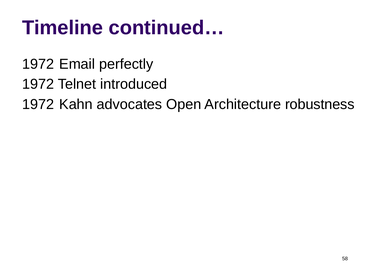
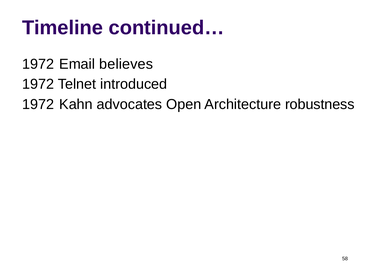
perfectly: perfectly -> believes (126, 64)
